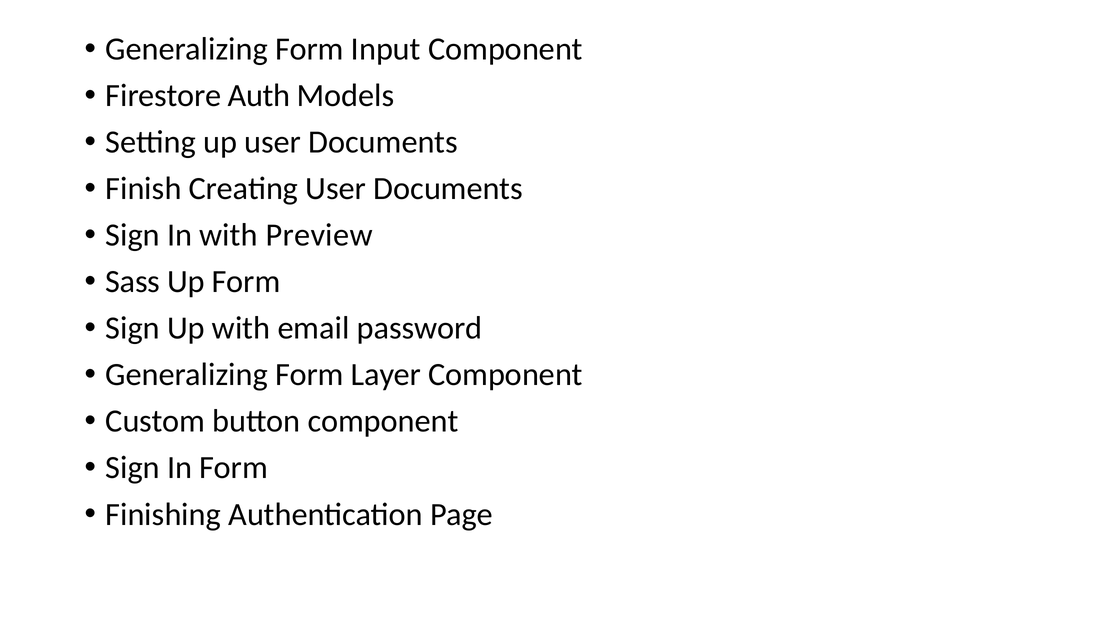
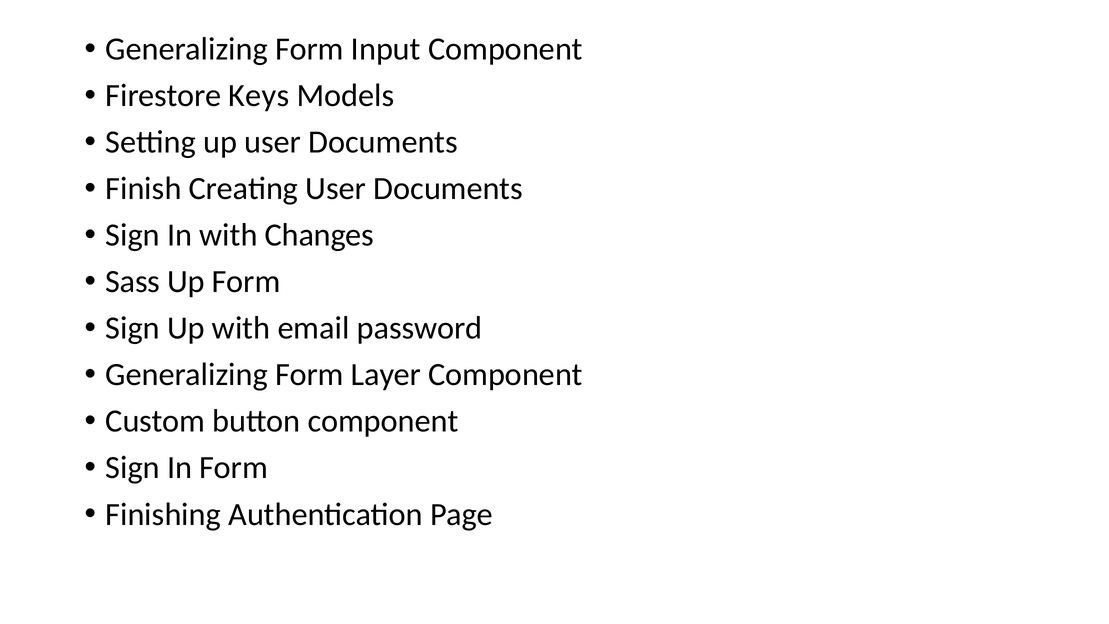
Auth: Auth -> Keys (259, 96)
Preview: Preview -> Changes (319, 235)
